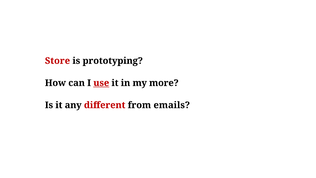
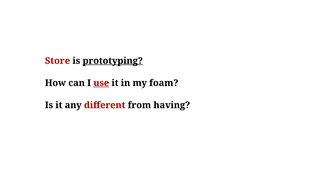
prototyping underline: none -> present (113, 61)
more: more -> foam (164, 83)
emails: emails -> having (172, 105)
